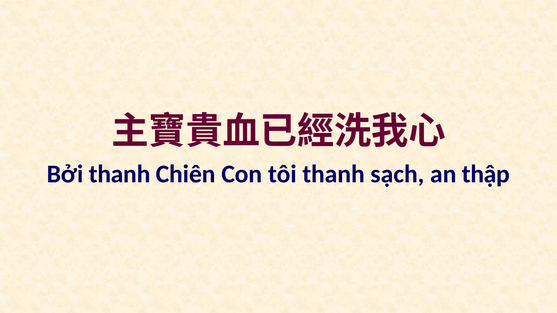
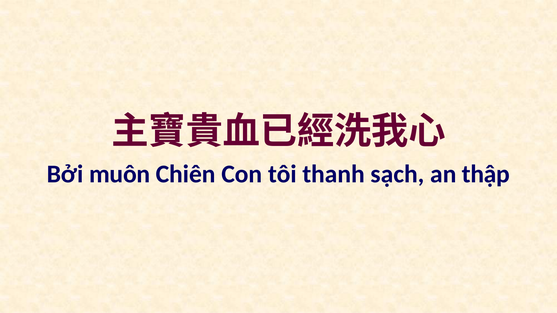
Bởi thanh: thanh -> muôn (120, 174)
